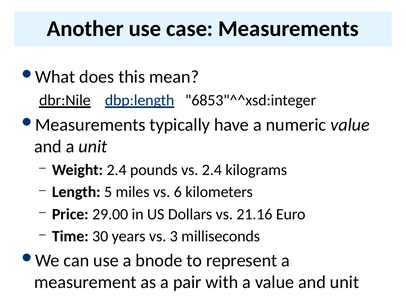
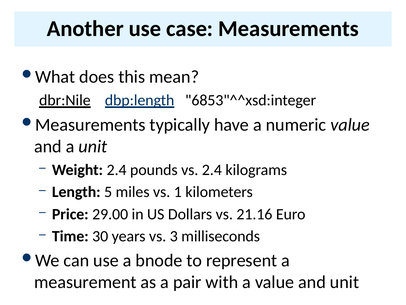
6: 6 -> 1 (178, 192)
